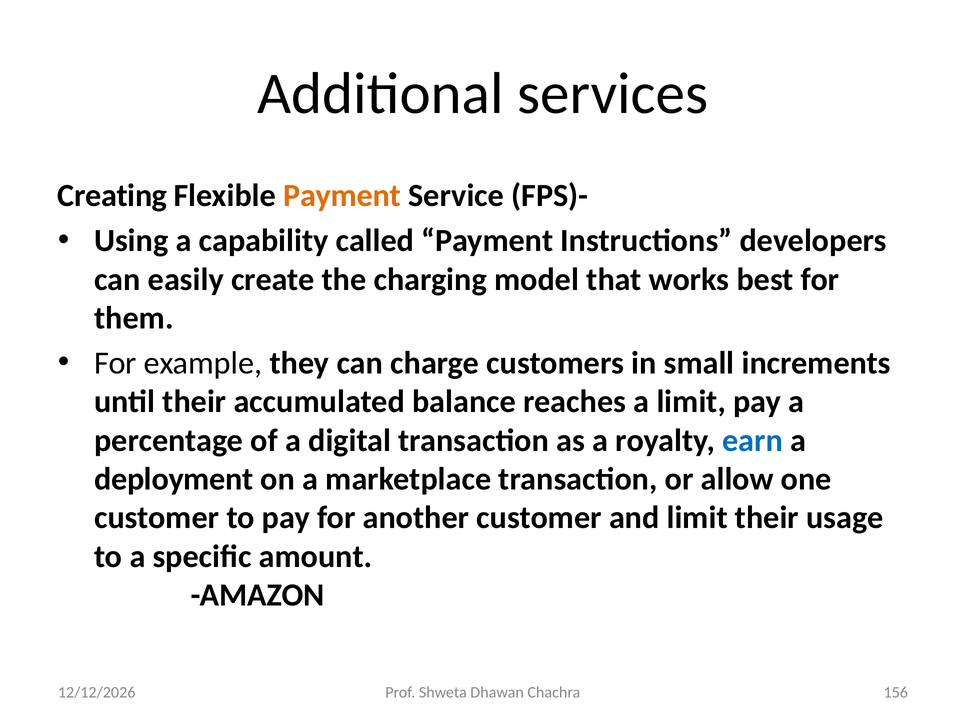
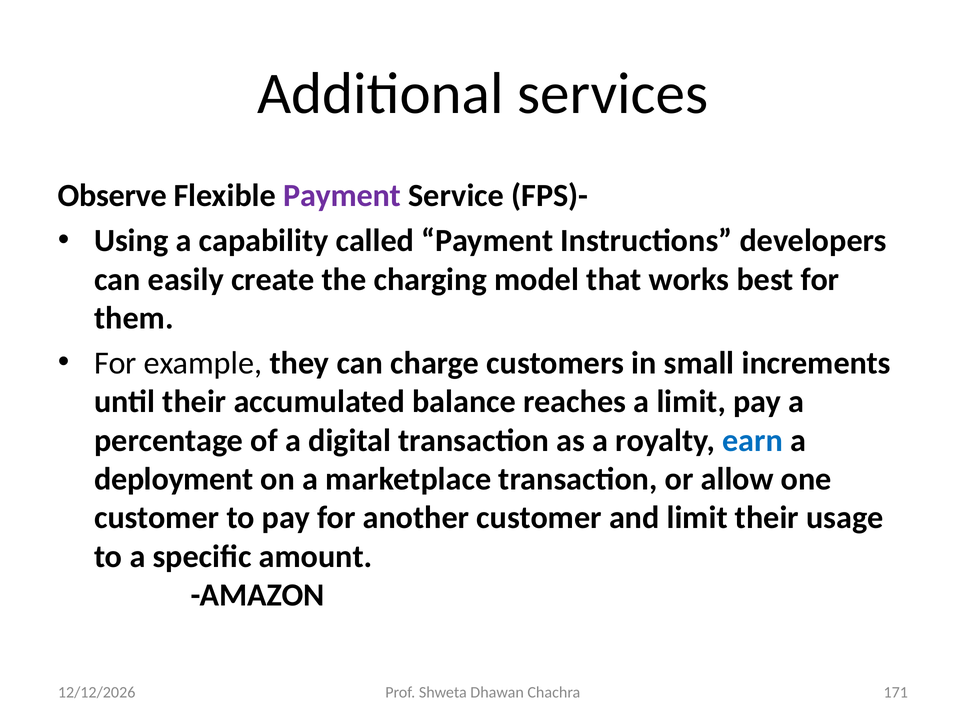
Creating: Creating -> Observe (112, 195)
Payment colour: orange -> purple (342, 195)
156: 156 -> 171 (896, 692)
